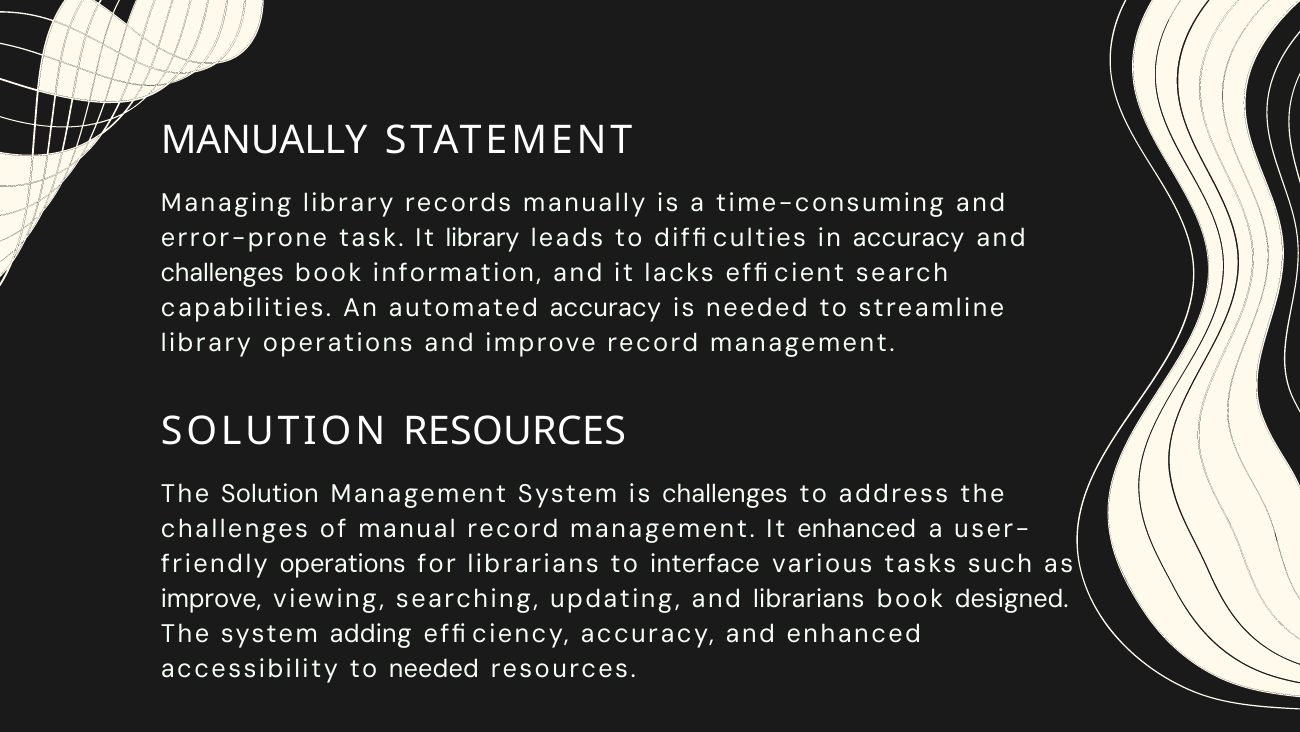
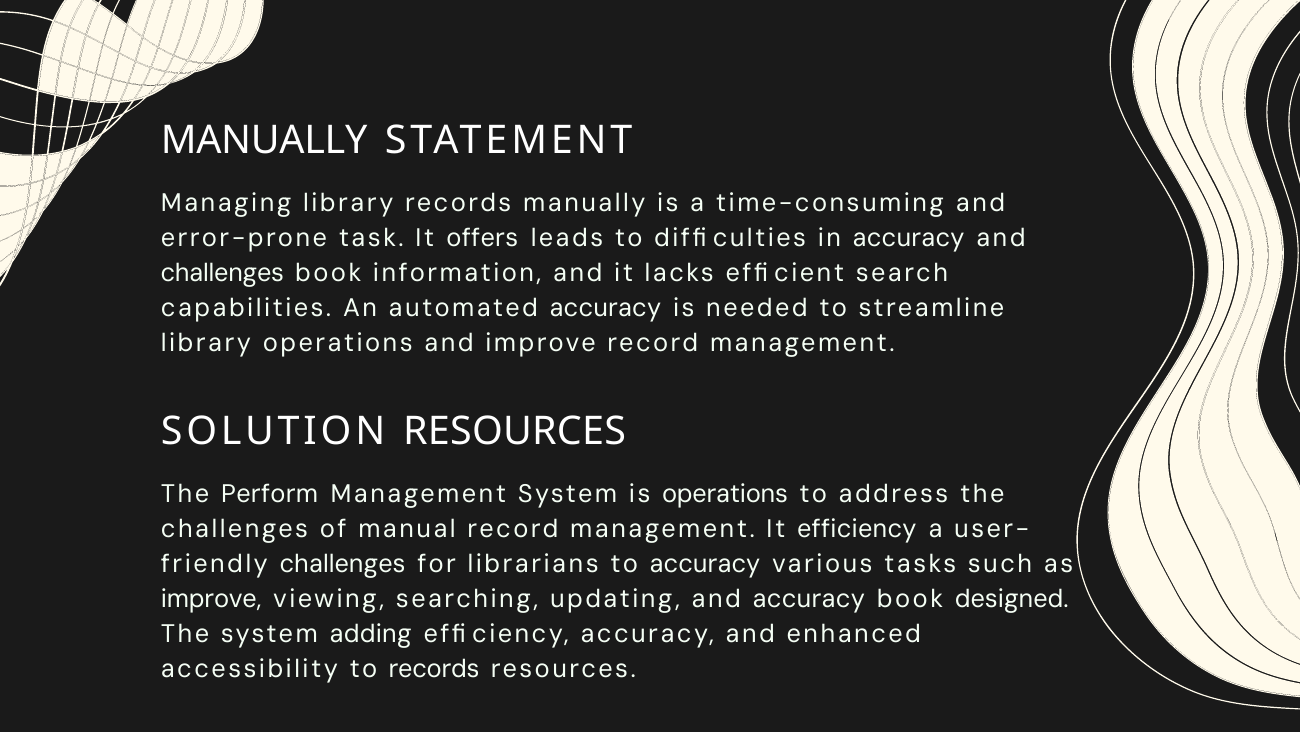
It library: library -> offers (482, 238)
The Solution: Solution -> Perform (270, 494)
is challenges: challenges -> operations (725, 494)
It enhanced: enhanced -> efficiency (857, 529)
operations: operations -> challenges (343, 564)
to interface: interface -> accuracy (705, 564)
and librarians: librarians -> accuracy (809, 599)
to needed: needed -> records (434, 669)
